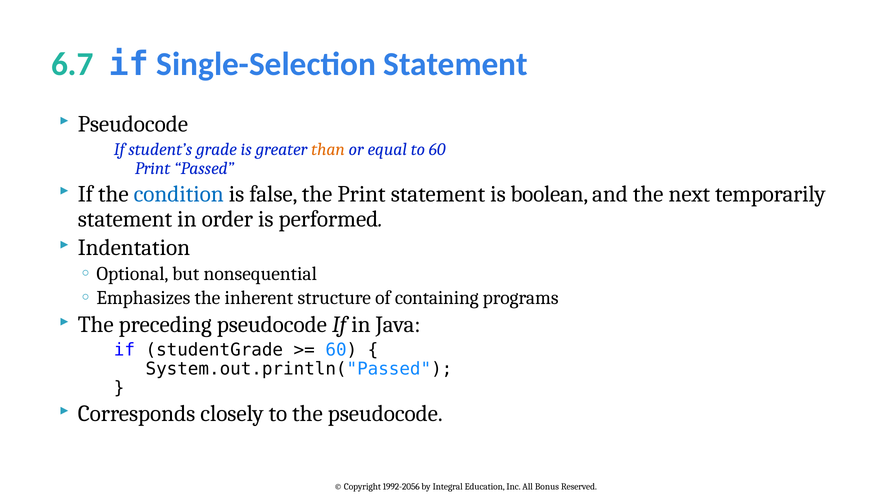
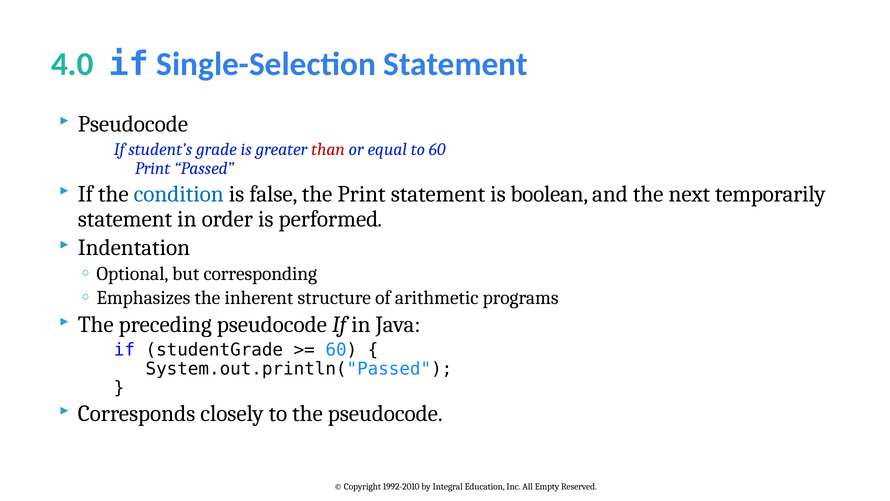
6.7: 6.7 -> 4.0 (72, 64)
than colour: orange -> red (328, 149)
nonsequential: nonsequential -> corresponding (260, 274)
containing: containing -> arithmetic (437, 298)
1992-2056: 1992-2056 -> 1992-2010 (401, 486)
Bonus: Bonus -> Empty (547, 486)
